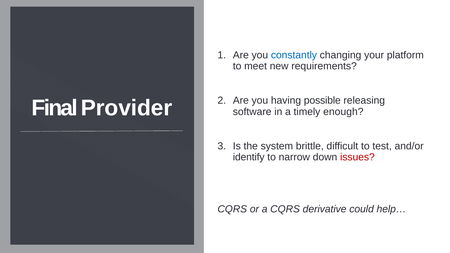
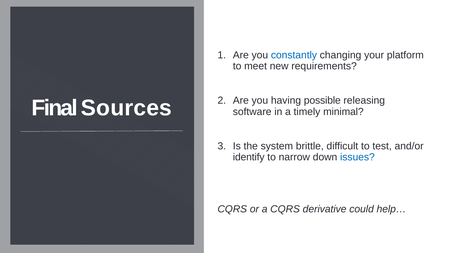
Provider: Provider -> Sources (126, 108)
enough: enough -> minimal (343, 112)
issues colour: red -> blue (357, 157)
